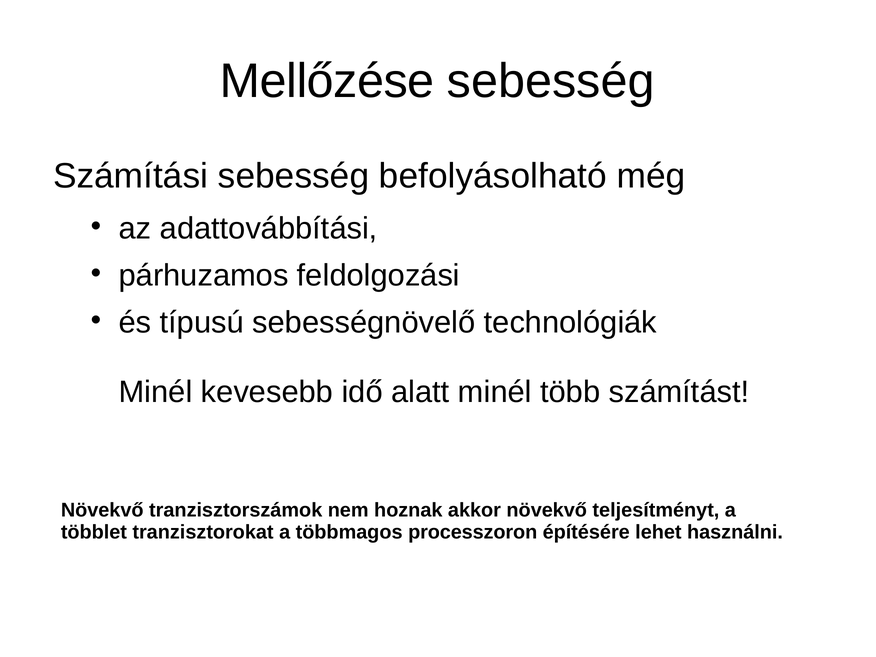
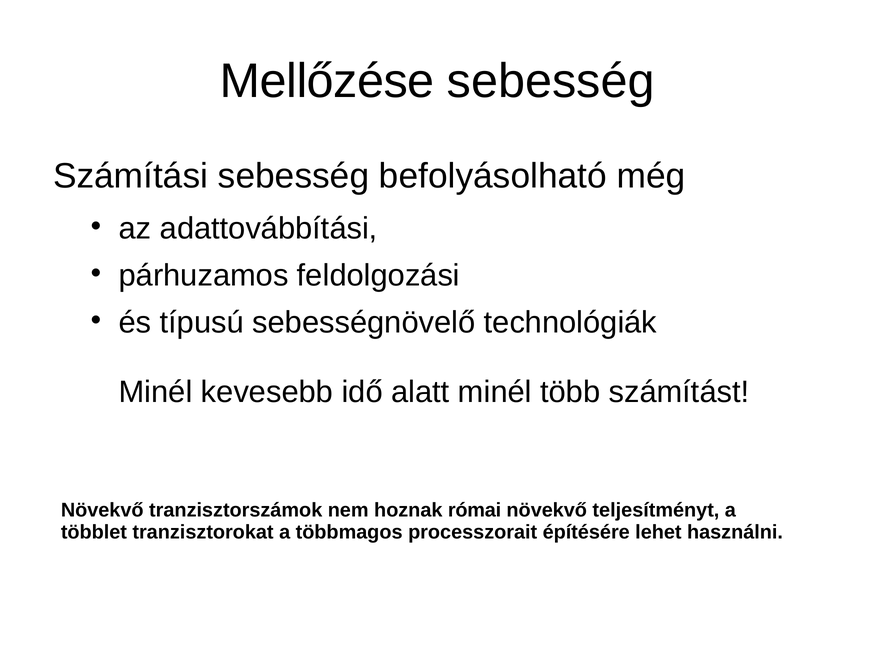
akkor: akkor -> római (475, 510)
processzoron: processzoron -> processzorait (473, 532)
